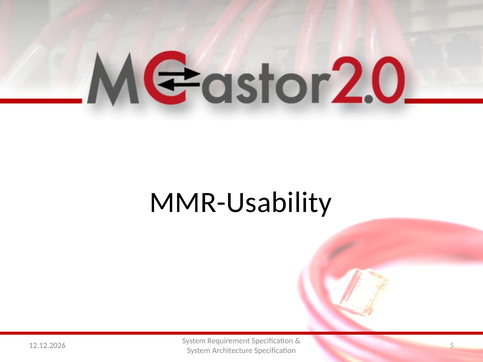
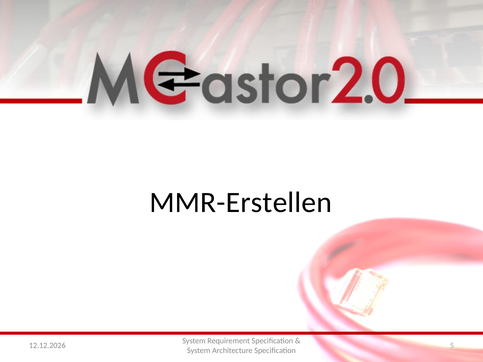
MMR-Usability: MMR-Usability -> MMR-Erstellen (241, 202)
